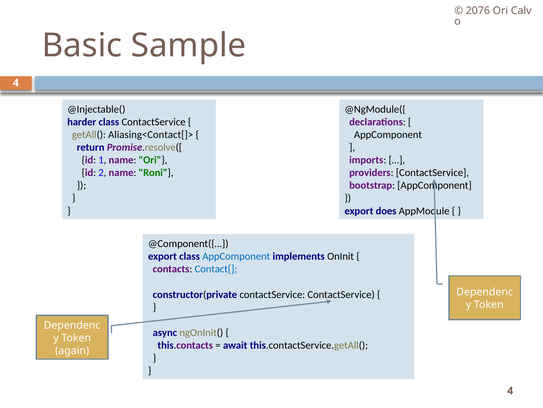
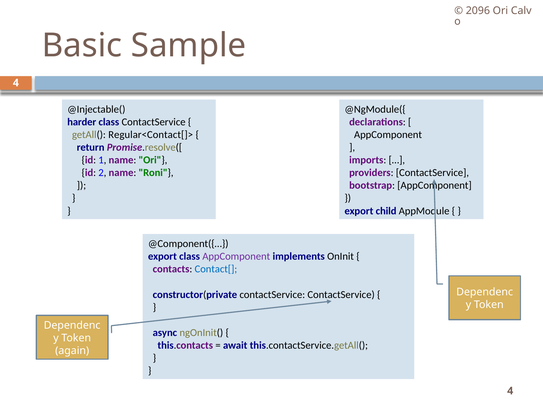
2076: 2076 -> 2096 (478, 11)
Aliasing<Contact[]>: Aliasing<Contact[]> -> Regular<Contact[]> (151, 134)
does: does -> child (386, 210)
AppComponent colour: blue -> purple (236, 256)
